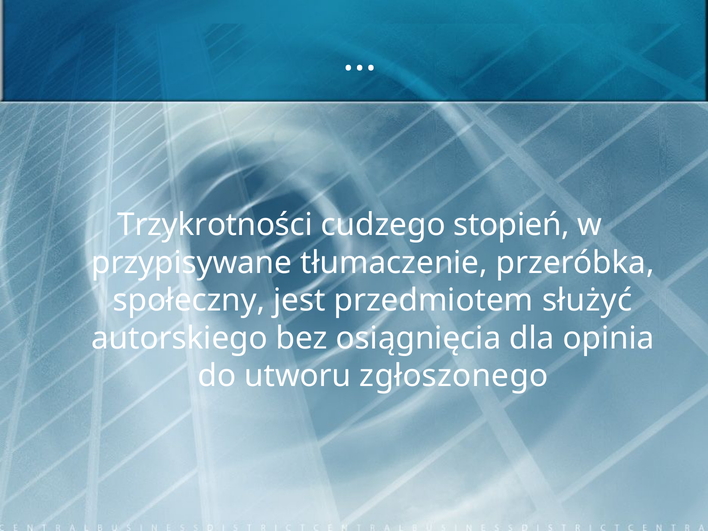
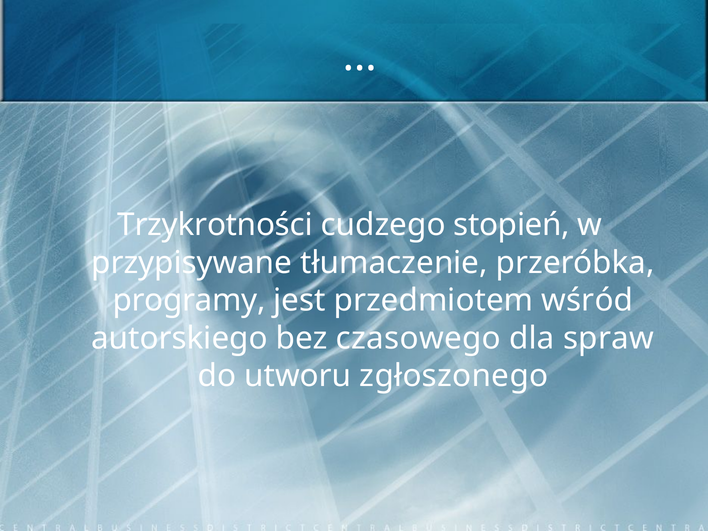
społeczny: społeczny -> programy (189, 300)
służyć: służyć -> wśród (587, 300)
osiągnięcia: osiągnięcia -> czasowego (418, 338)
opinia: opinia -> spraw (609, 338)
